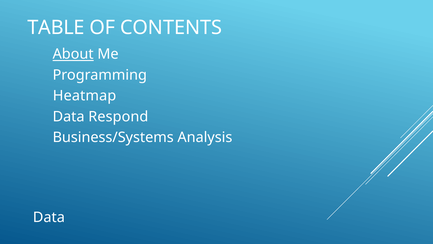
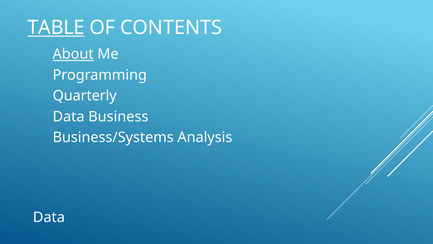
TABLE underline: none -> present (56, 28)
Heatmap: Heatmap -> Quarterly (85, 96)
Respond: Respond -> Business (118, 116)
